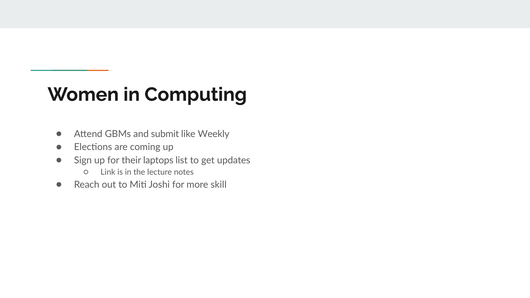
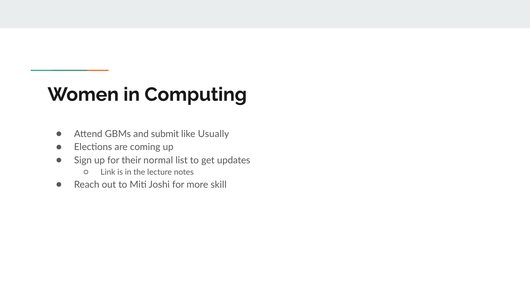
Weekly: Weekly -> Usually (214, 134)
laptops: laptops -> normal (158, 160)
